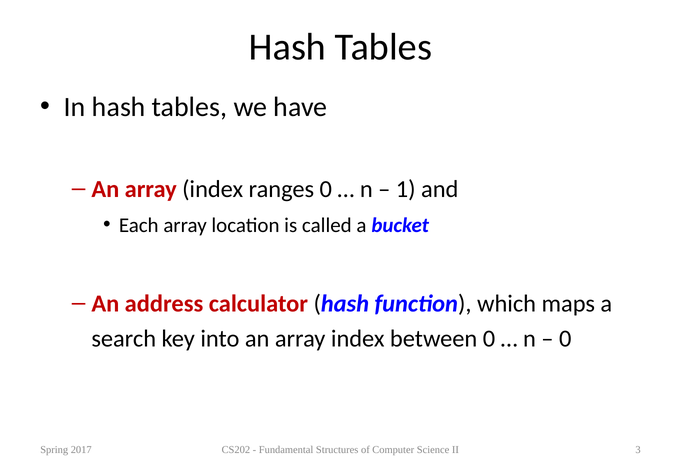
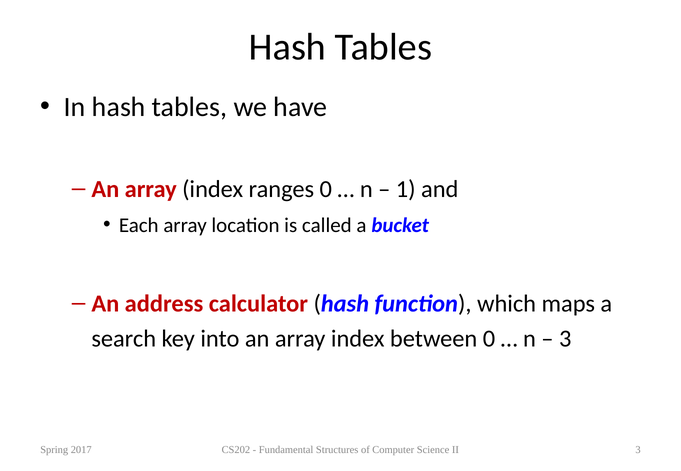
0: 0 -> 3 (565, 339)
